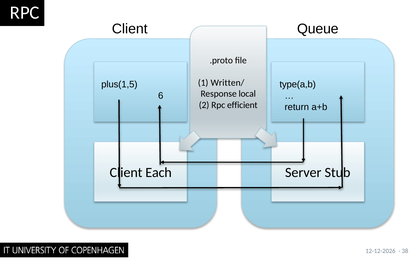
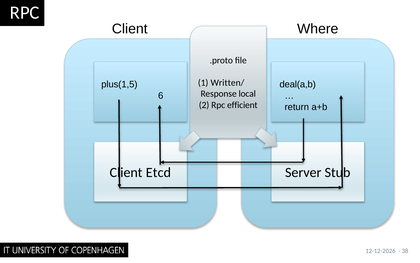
Queue: Queue -> Where (318, 29)
type(a,b: type(a,b -> deal(a,b (298, 84)
Each: Each -> Etcd (158, 172)
